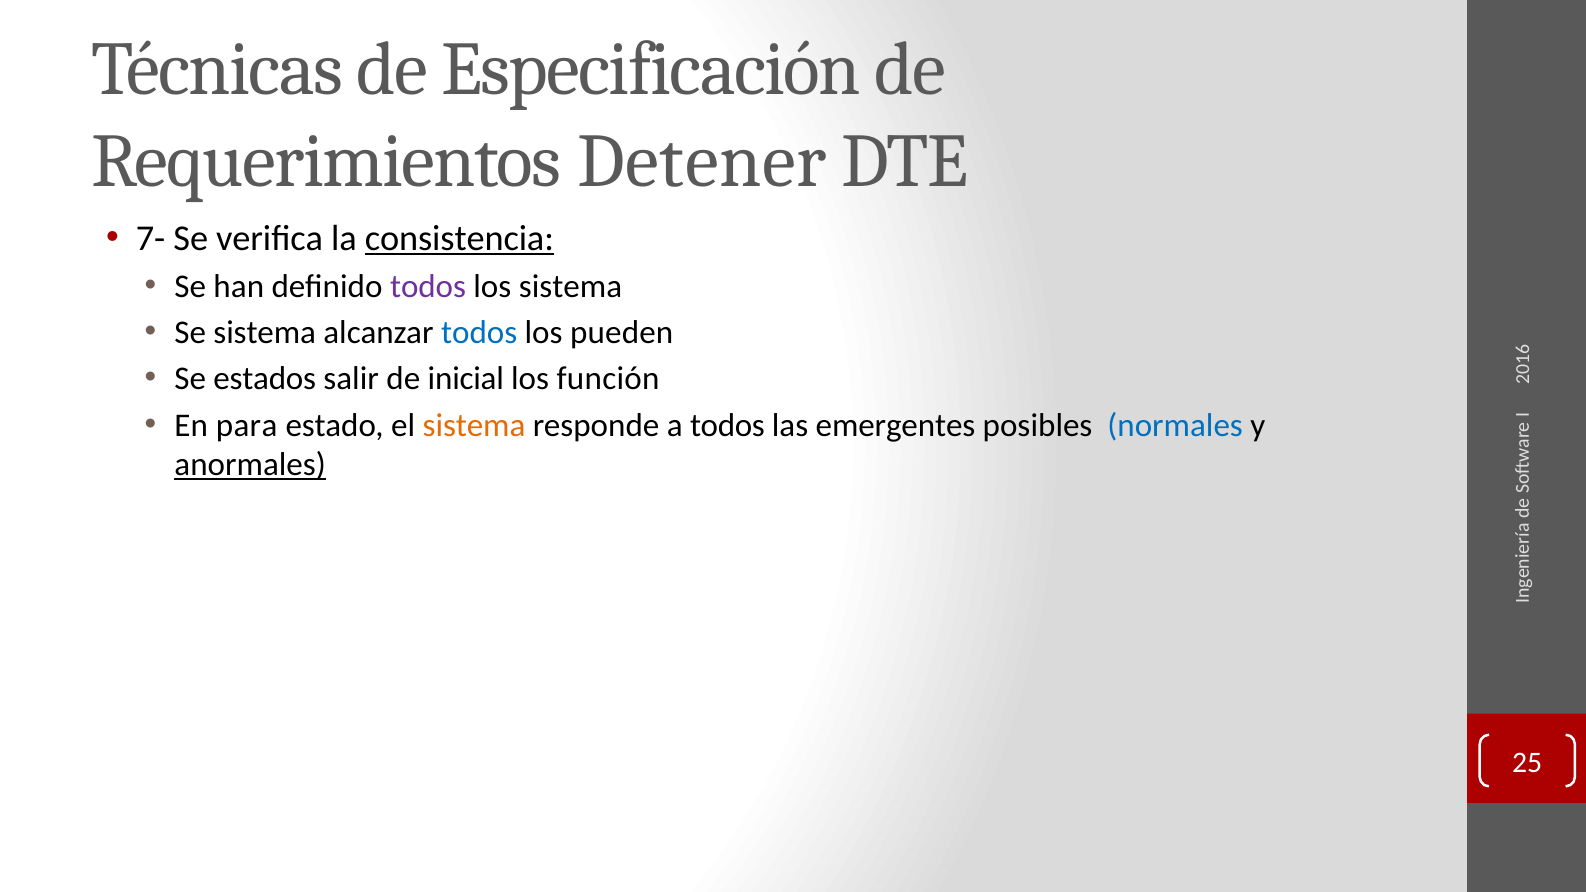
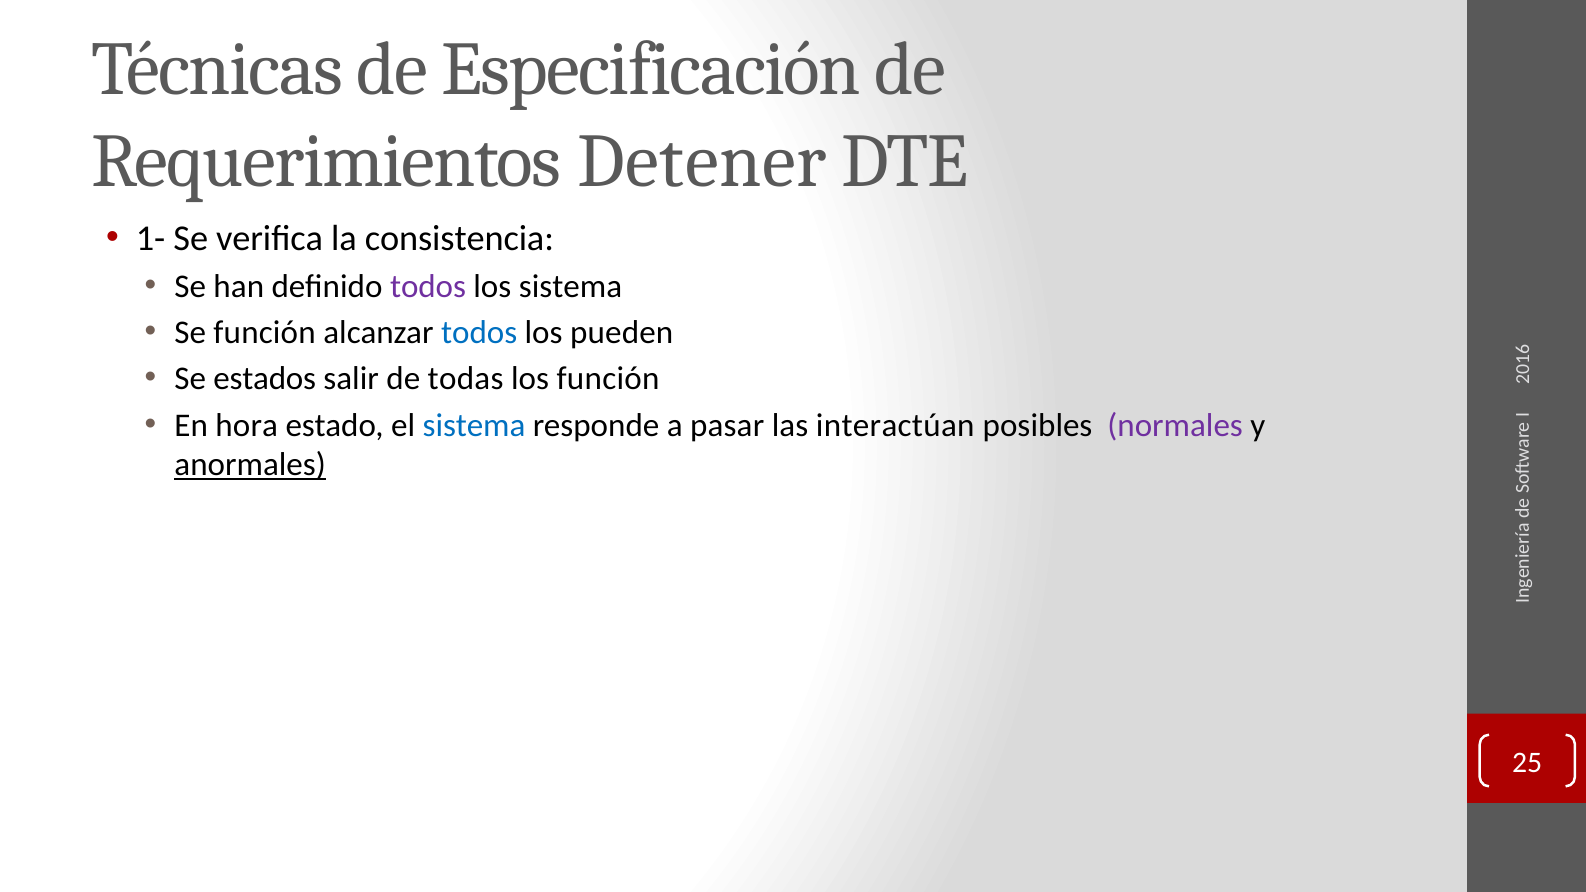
7-: 7- -> 1- (151, 238)
consistencia underline: present -> none (459, 238)
Se sistema: sistema -> función (265, 333)
inicial: inicial -> todas (466, 379)
para: para -> hora (247, 425)
sistema colour: orange -> blue (474, 425)
a todos: todos -> pasar (727, 425)
emergentes: emergentes -> interactúan (895, 425)
normales colour: blue -> purple (1175, 425)
